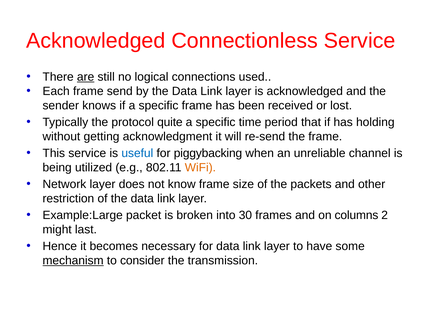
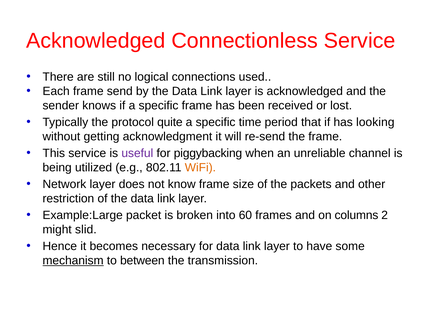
are underline: present -> none (86, 77)
holding: holding -> looking (375, 122)
useful colour: blue -> purple (137, 153)
30: 30 -> 60 (245, 215)
last: last -> slid (86, 229)
consider: consider -> between (142, 260)
